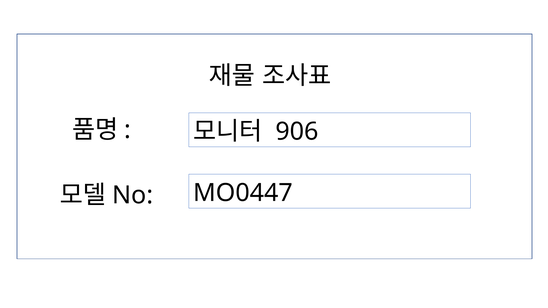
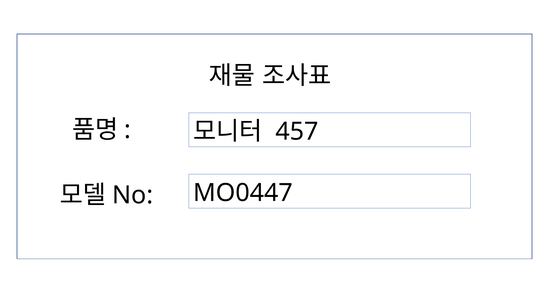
906: 906 -> 457 (297, 132)
